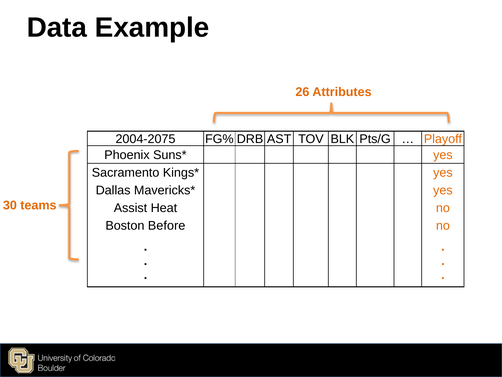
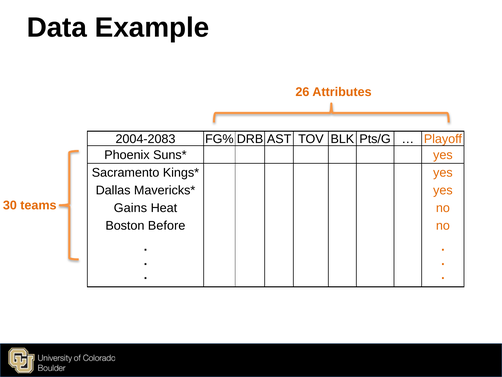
2004-2075: 2004-2075 -> 2004-2083 (145, 139)
Assist: Assist -> Gains (130, 208)
